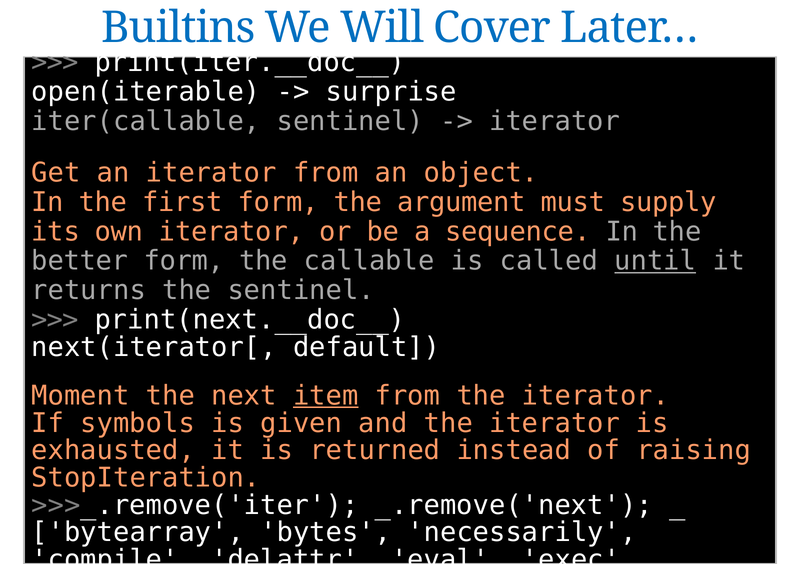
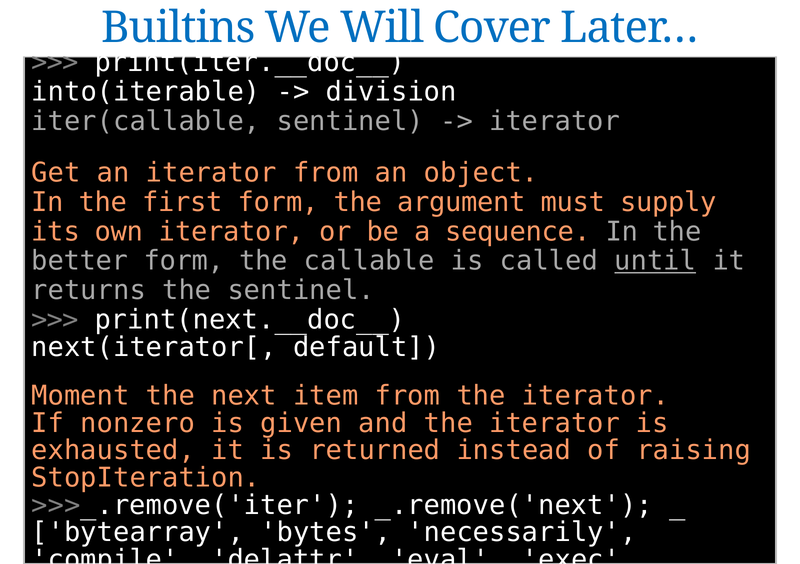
open(iterable: open(iterable -> into(iterable (146, 92)
surprise: surprise -> division (391, 92)
item underline: present -> none (326, 396)
symbols: symbols -> nonzero (138, 423)
